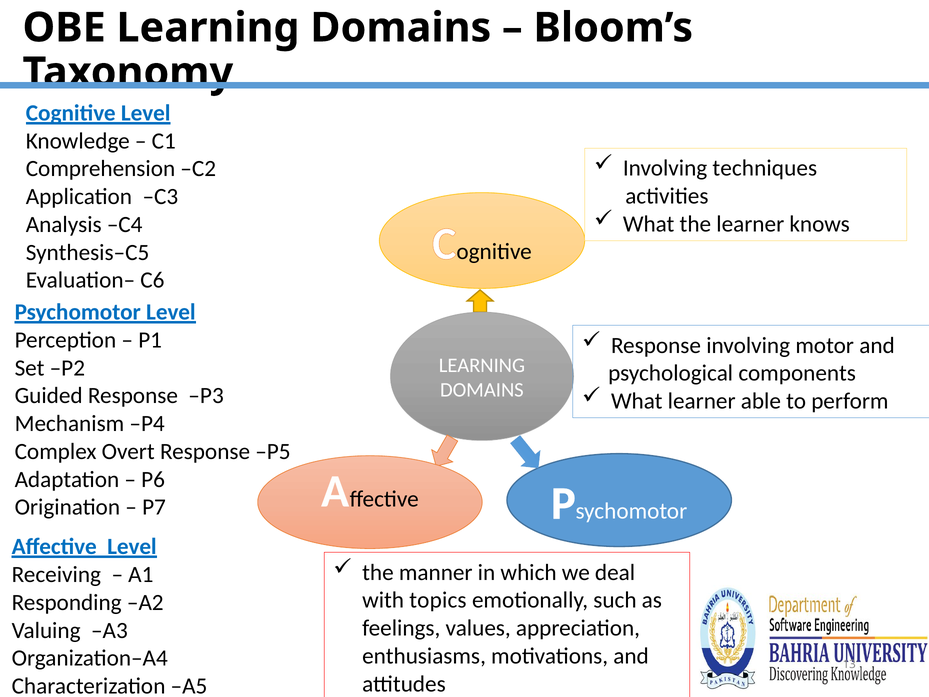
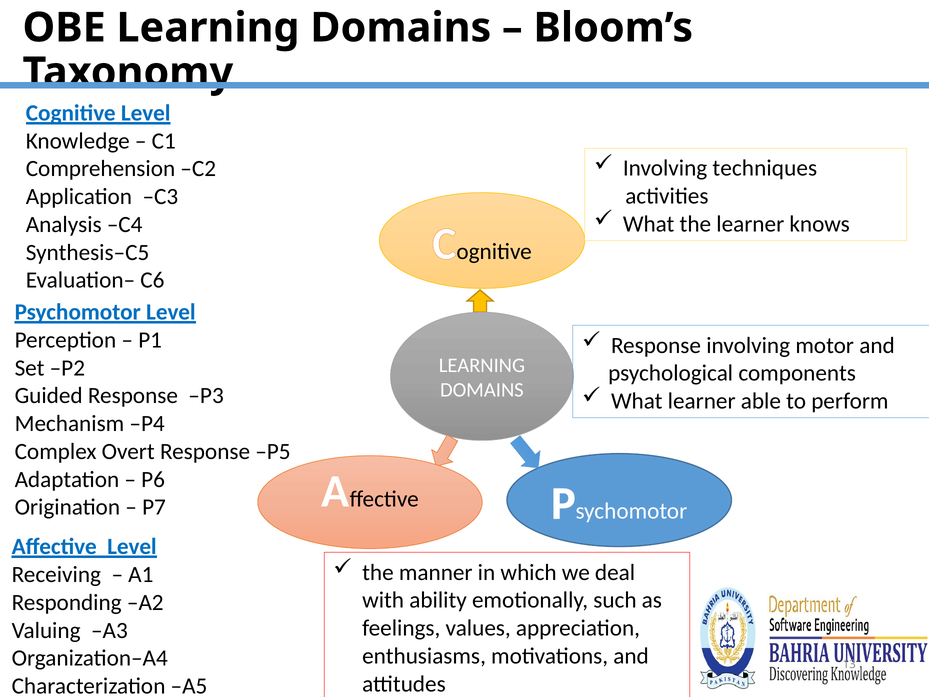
topics: topics -> ability (438, 600)
